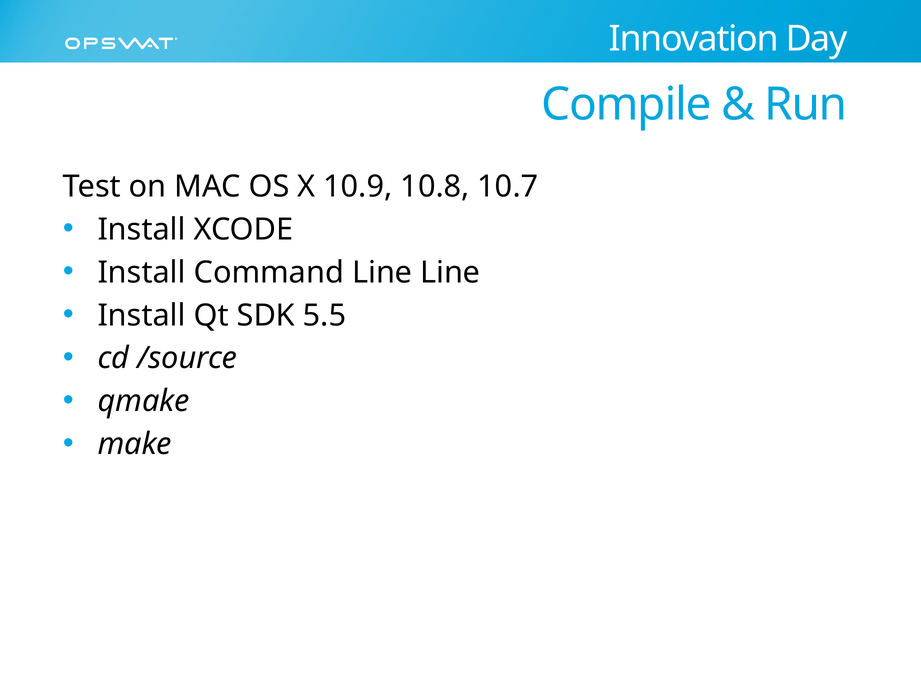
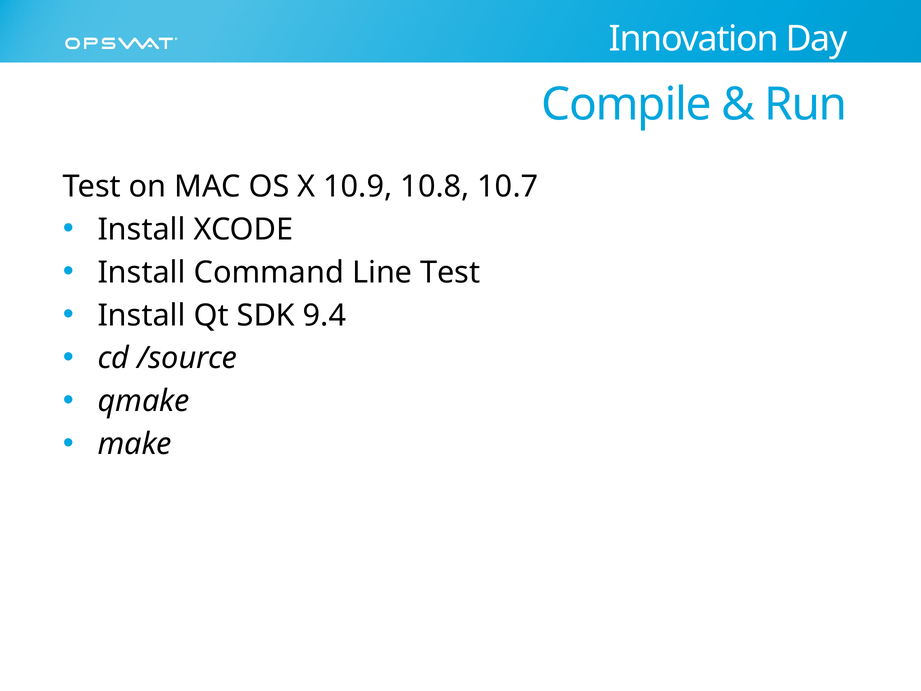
Line Line: Line -> Test (450, 272)
5.5: 5.5 -> 9.4 (324, 315)
